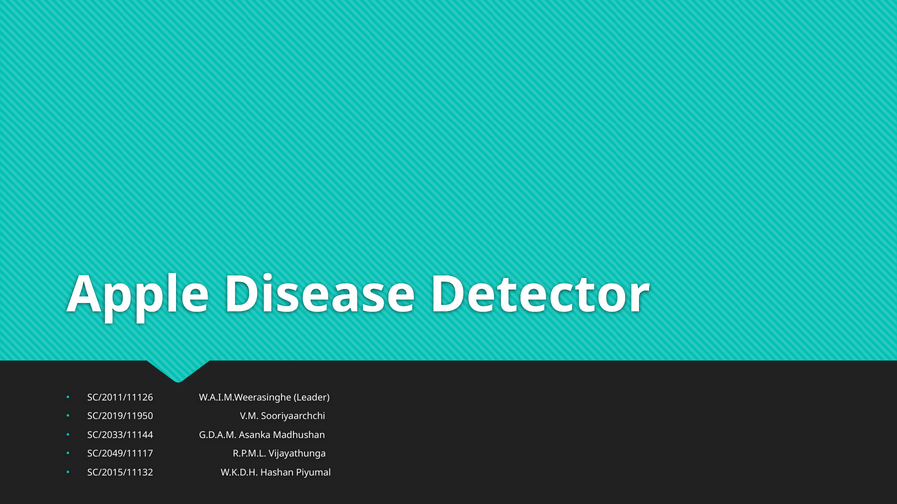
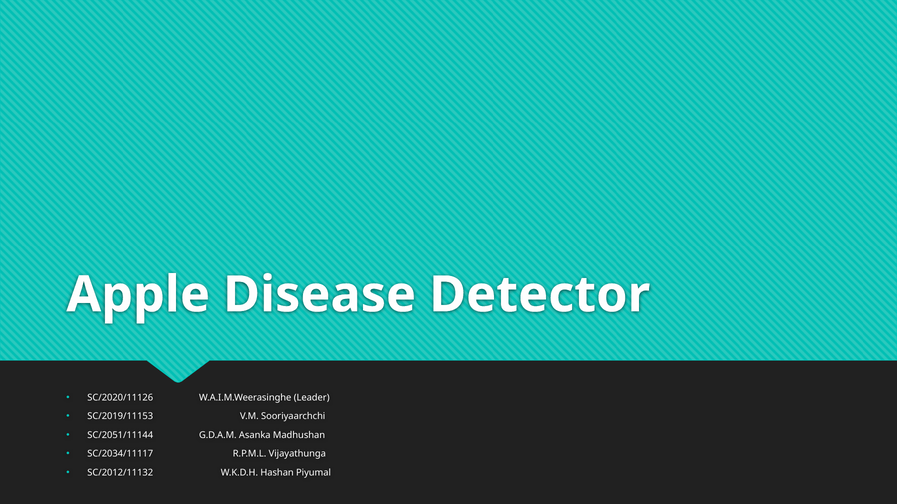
SC/2011/11126: SC/2011/11126 -> SC/2020/11126 (120, 398)
SC/2019/11950: SC/2019/11950 -> SC/2019/11153 (120, 417)
SC/2033/11144: SC/2033/11144 -> SC/2051/11144 (120, 436)
SC/2049/11117: SC/2049/11117 -> SC/2034/11117 (120, 454)
SC/2015/11132: SC/2015/11132 -> SC/2012/11132 (120, 473)
